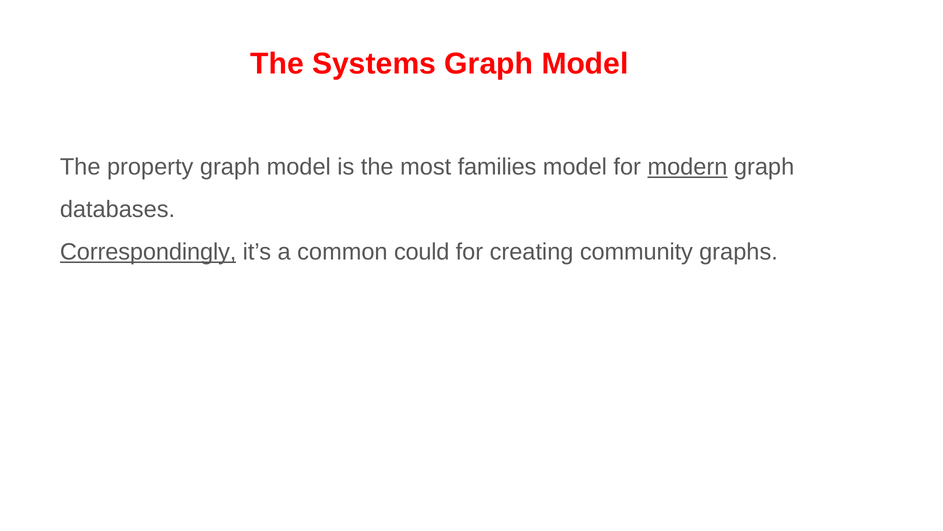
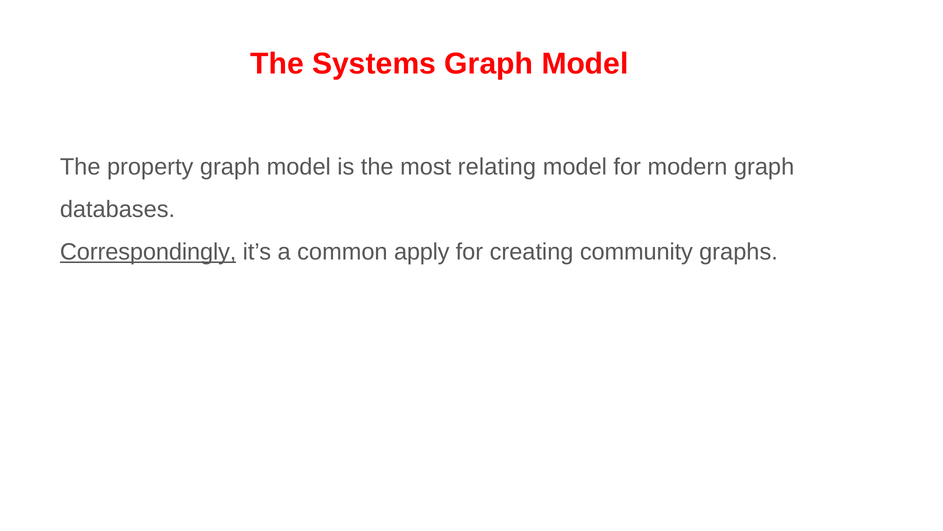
families: families -> relating (497, 167)
modern underline: present -> none (687, 167)
could: could -> apply (422, 252)
